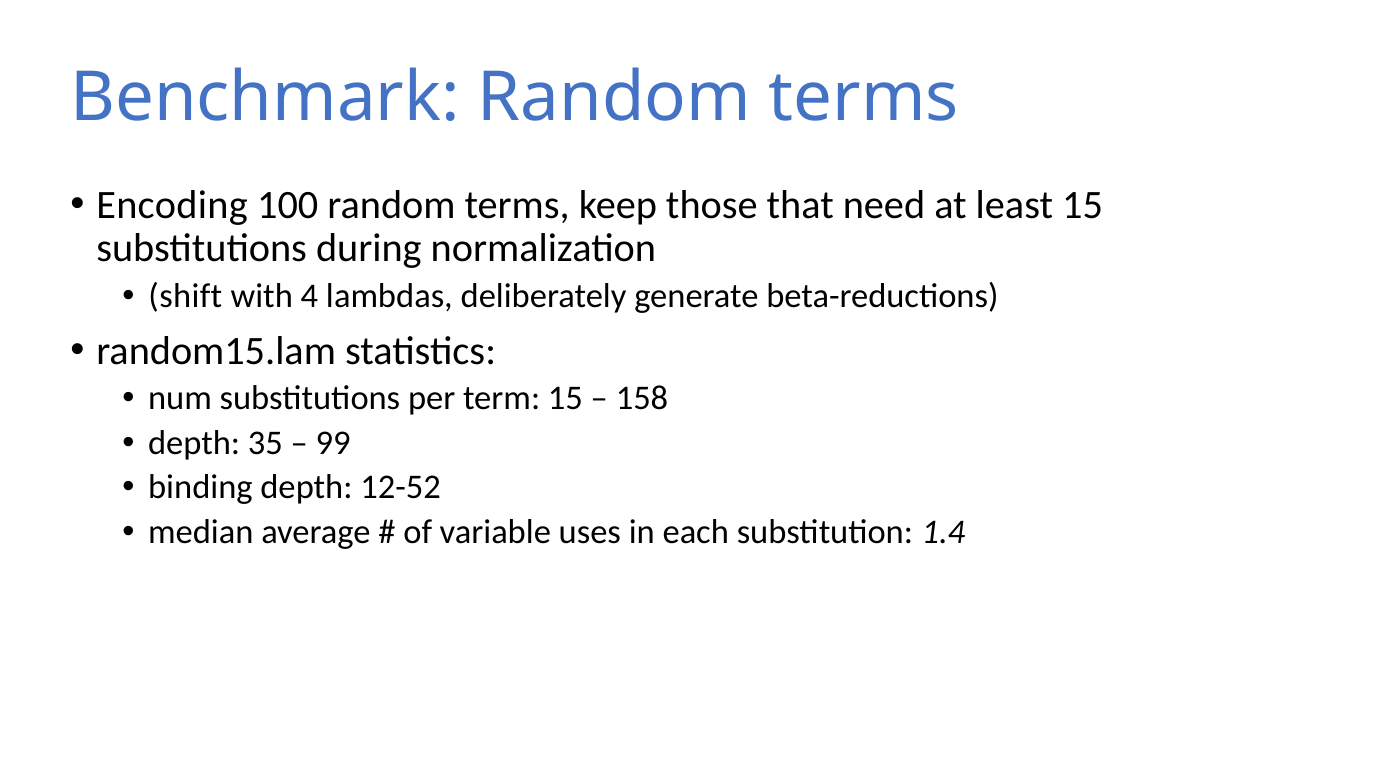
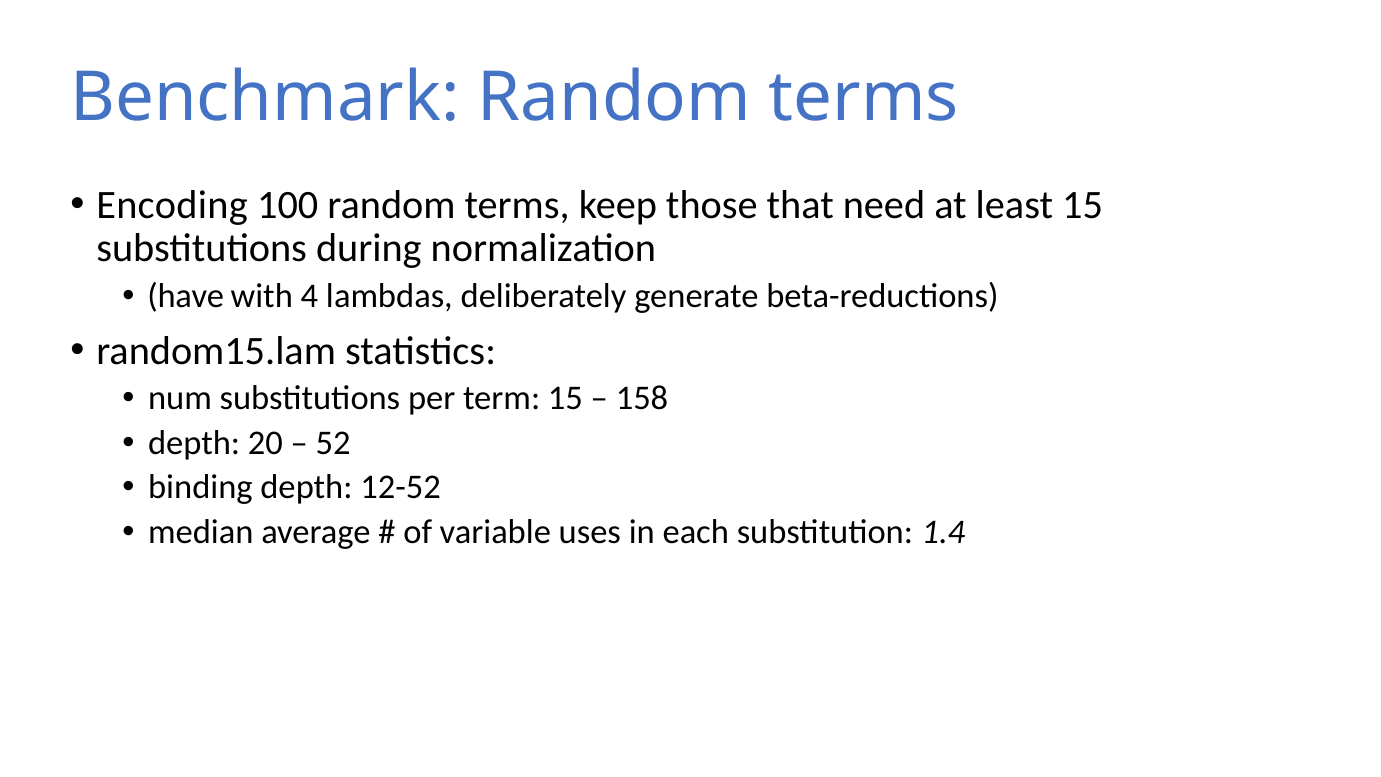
shift: shift -> have (186, 296)
35: 35 -> 20 (265, 443)
99: 99 -> 52 (333, 443)
